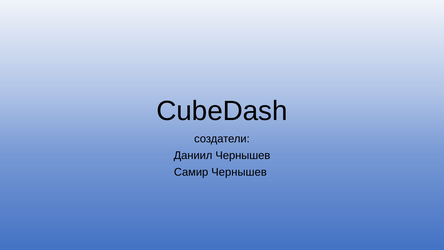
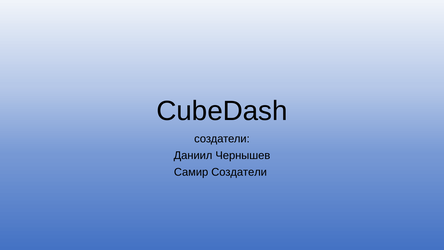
Самир Чернышев: Чернышев -> Создатели (239, 172)
